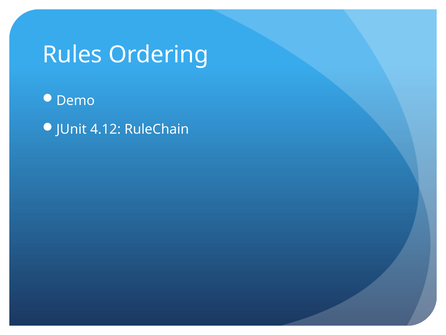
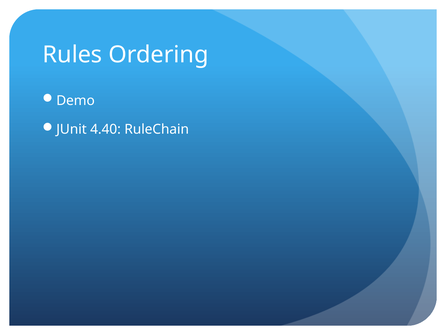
4.12: 4.12 -> 4.40 (106, 129)
